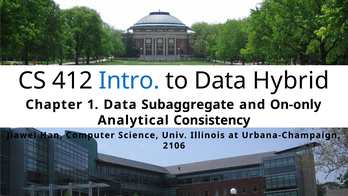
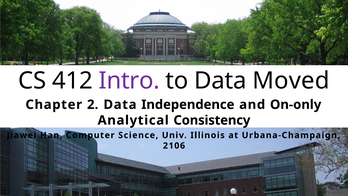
Intro colour: blue -> purple (129, 81)
Hybrid: Hybrid -> Moved (291, 81)
Chapter 1: 1 -> 2 (93, 104)
Subaggregate: Subaggregate -> Independence (188, 104)
